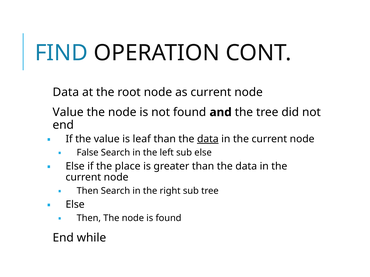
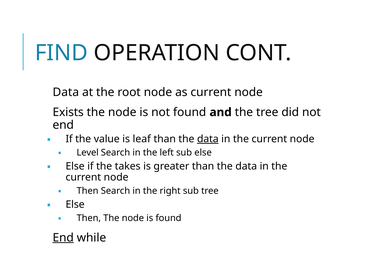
Value: Value -> Exists (68, 112)
False: False -> Level (88, 153)
place: place -> takes (128, 166)
End underline: none -> present (63, 238)
